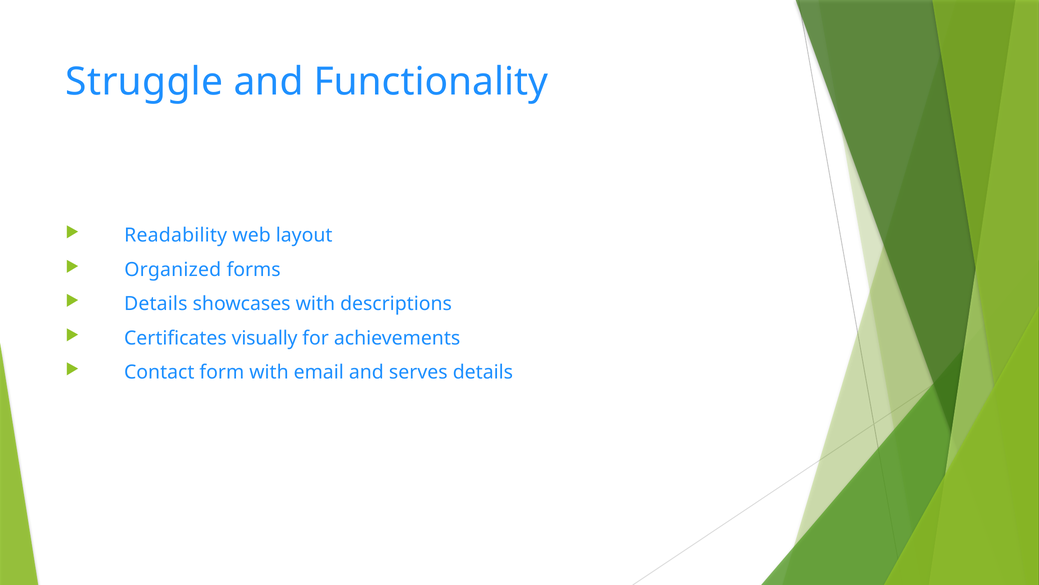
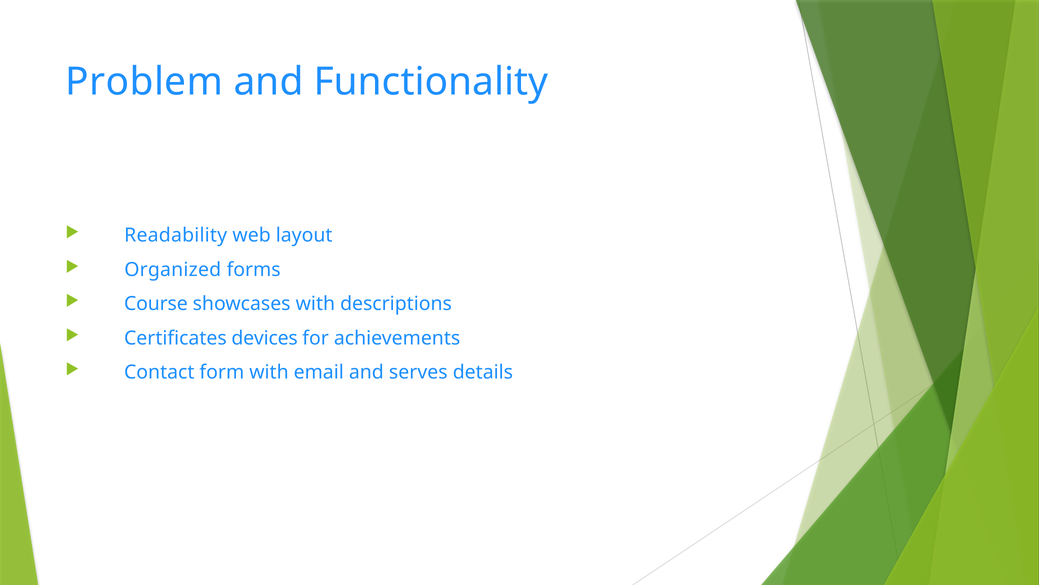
Struggle: Struggle -> Problem (144, 82)
Details: Details -> Course (156, 304)
visually: visually -> devices (265, 338)
